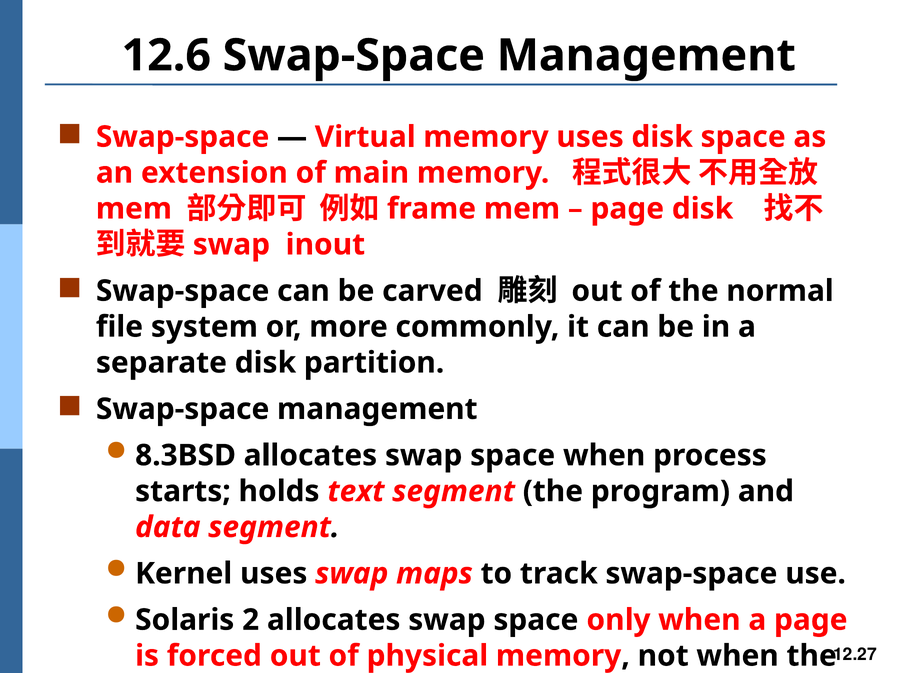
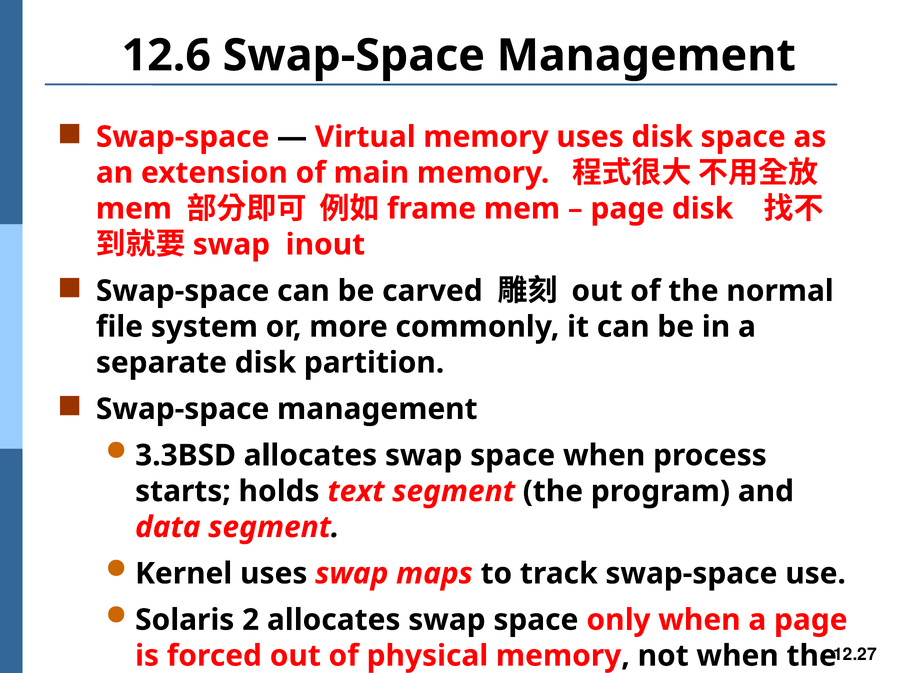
8.3BSD: 8.3BSD -> 3.3BSD (186, 455)
